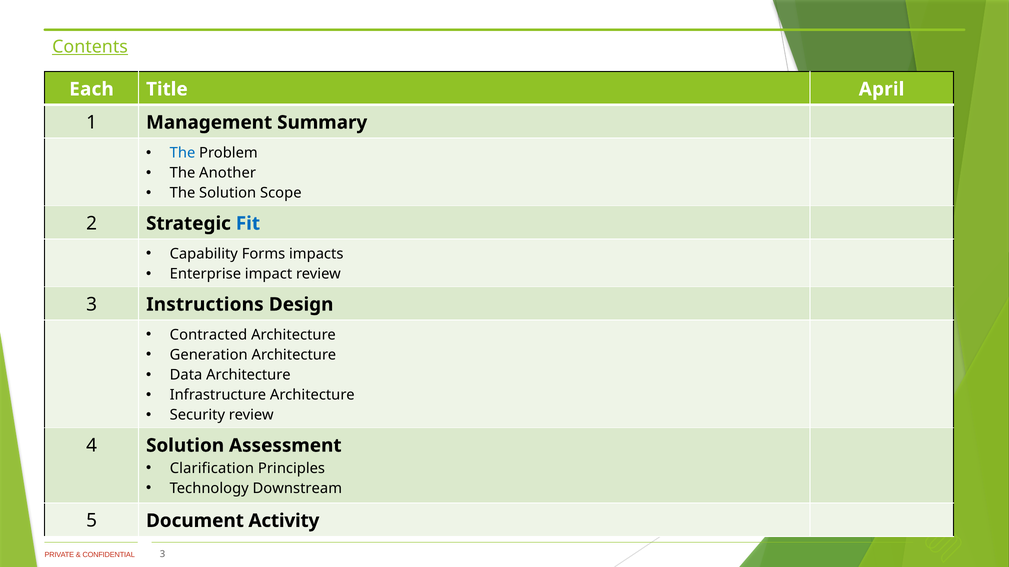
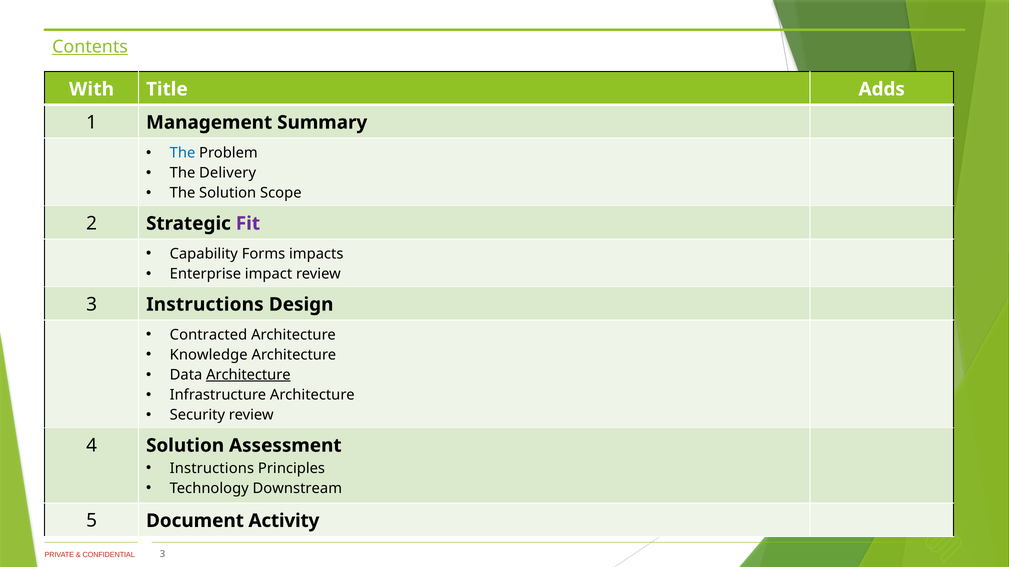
Each: Each -> With (91, 89)
April: April -> Adds (882, 89)
Another: Another -> Delivery (228, 173)
Fit colour: blue -> purple (248, 224)
Generation: Generation -> Knowledge (209, 355)
Architecture underline: none -> present (248, 375)
Clarification: Clarification -> Instructions (212, 469)
